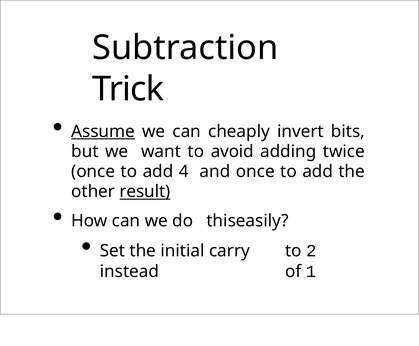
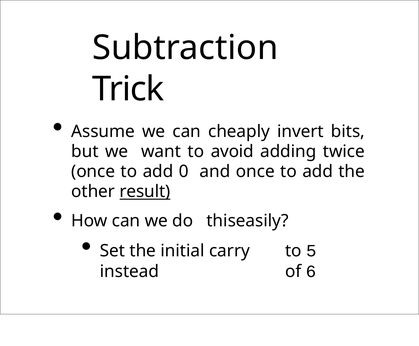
Assume underline: present -> none (103, 132)
4: 4 -> 0 (184, 172)
2: 2 -> 5 (311, 251)
1: 1 -> 6 (311, 272)
